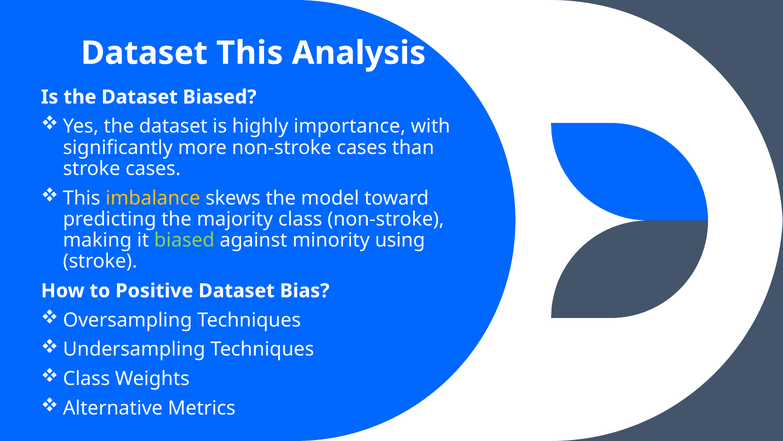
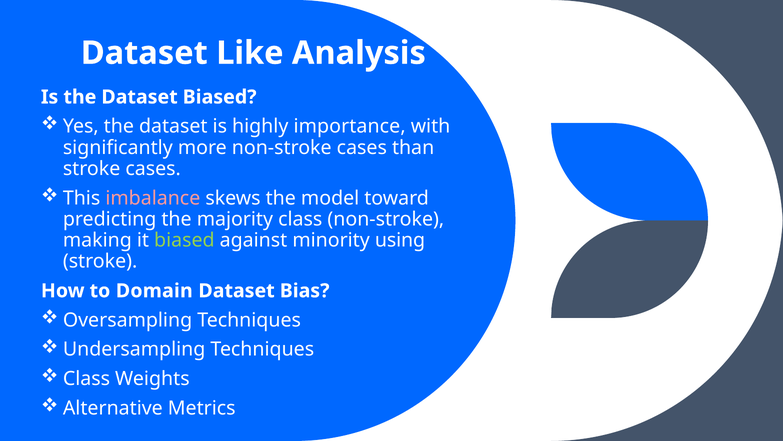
Dataset This: This -> Like (250, 53)
imbalance colour: yellow -> pink (153, 198)
Positive: Positive -> Domain (154, 290)
